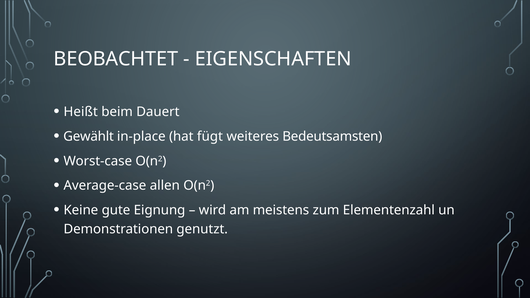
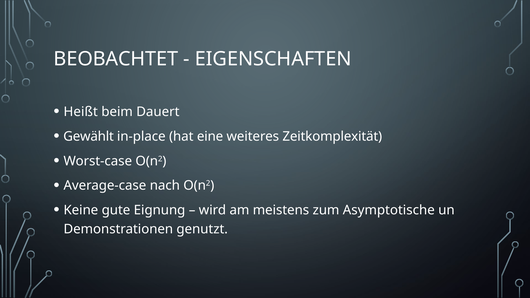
fügt: fügt -> eine (210, 136)
Bedeutsamsten: Bedeutsamsten -> Zeitkomplexität (332, 136)
allen: allen -> nach (165, 186)
Elementenzahl: Elementenzahl -> Asymptotische (389, 210)
